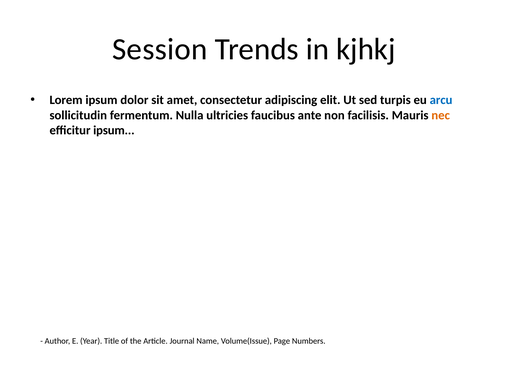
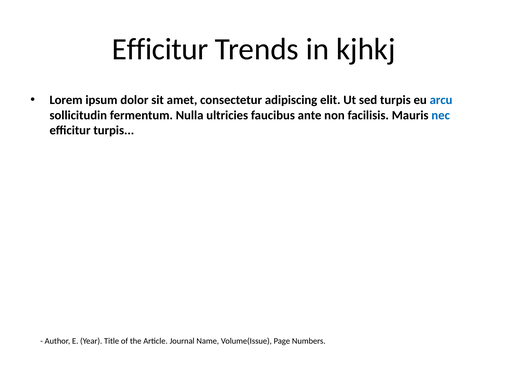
Session: Session -> Efficitur (160, 49)
nec colour: orange -> blue (441, 115)
efficitur ipsum: ipsum -> turpis (114, 130)
